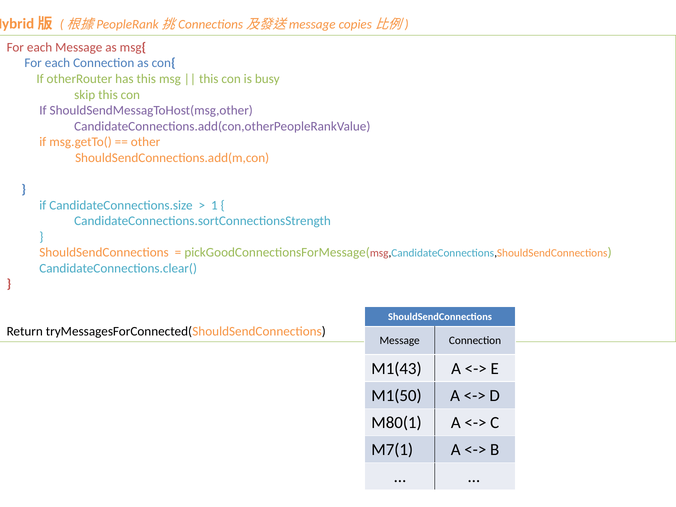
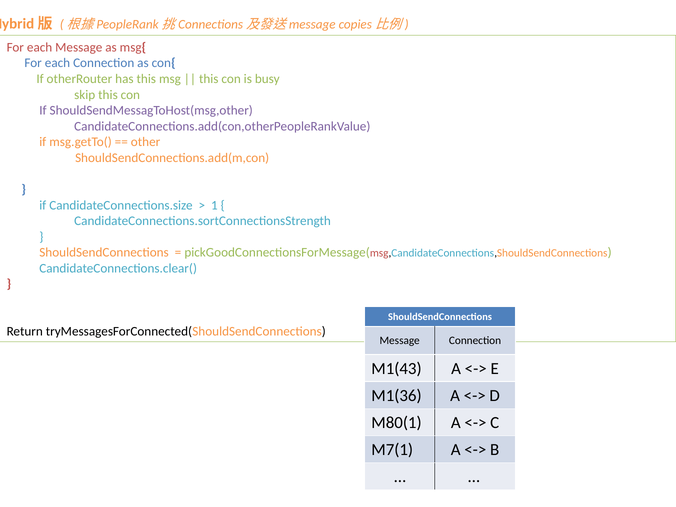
M1(50: M1(50 -> M1(36 (397, 396)
